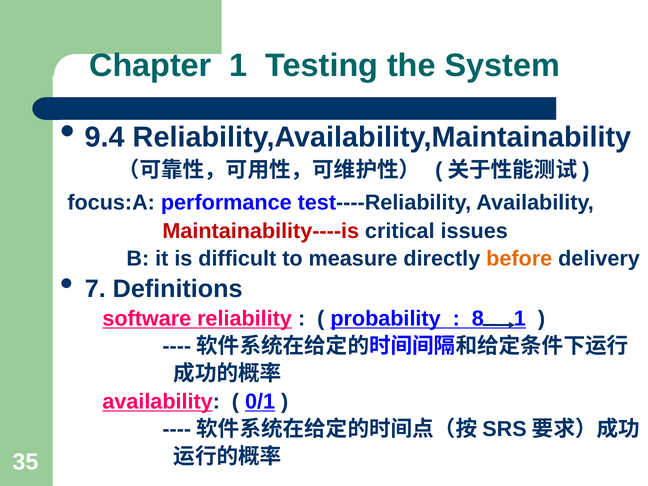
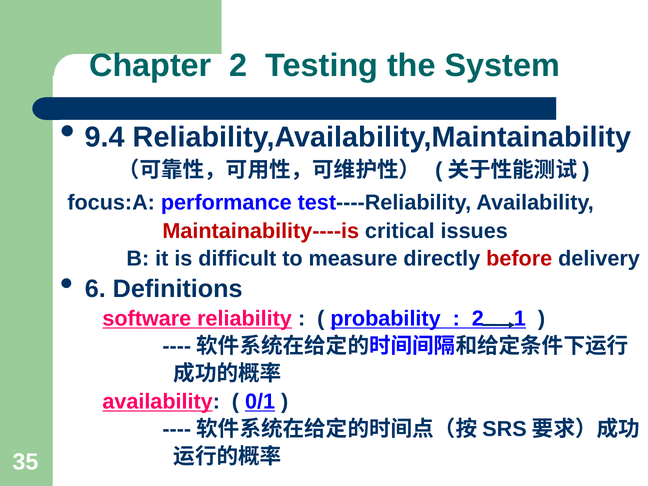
Chapter 1: 1 -> 2 (238, 65)
before colour: orange -> red (519, 259)
7: 7 -> 6 (95, 289)
8: 8 -> 2 (478, 319)
